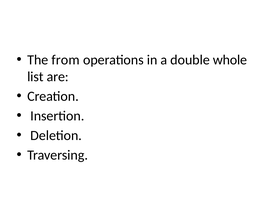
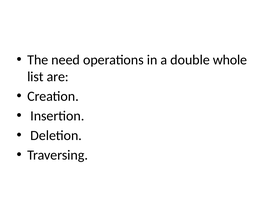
from: from -> need (66, 60)
